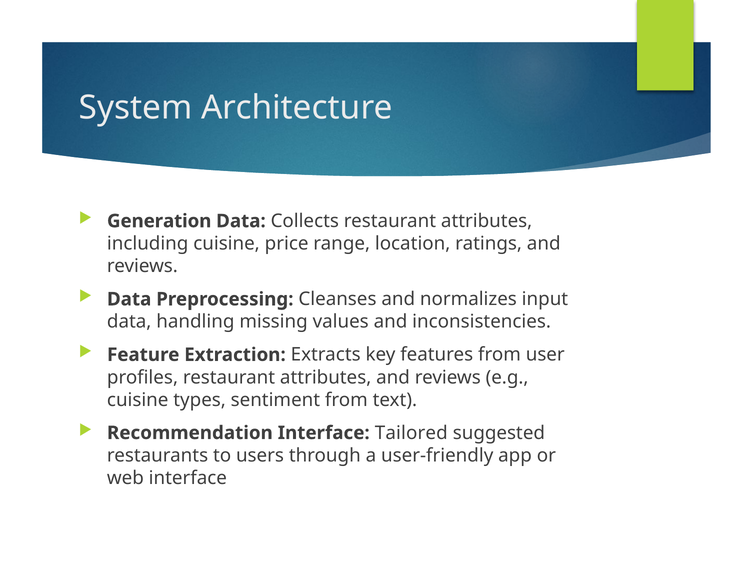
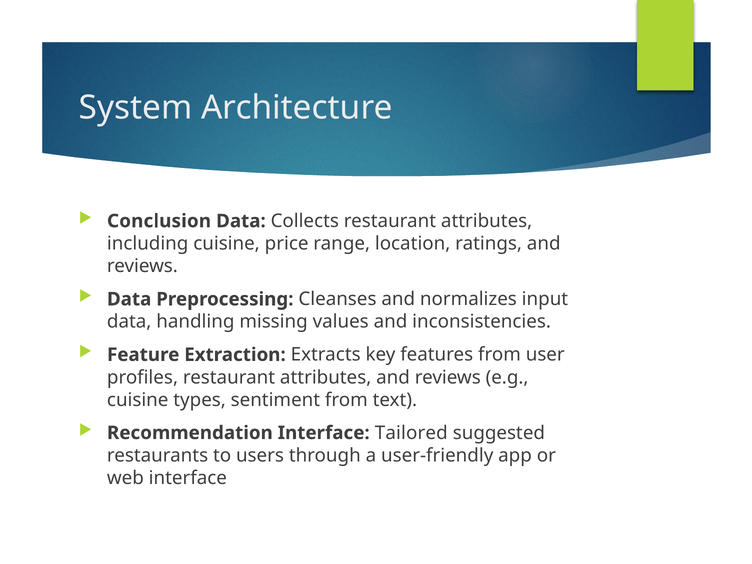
Generation: Generation -> Conclusion (159, 221)
